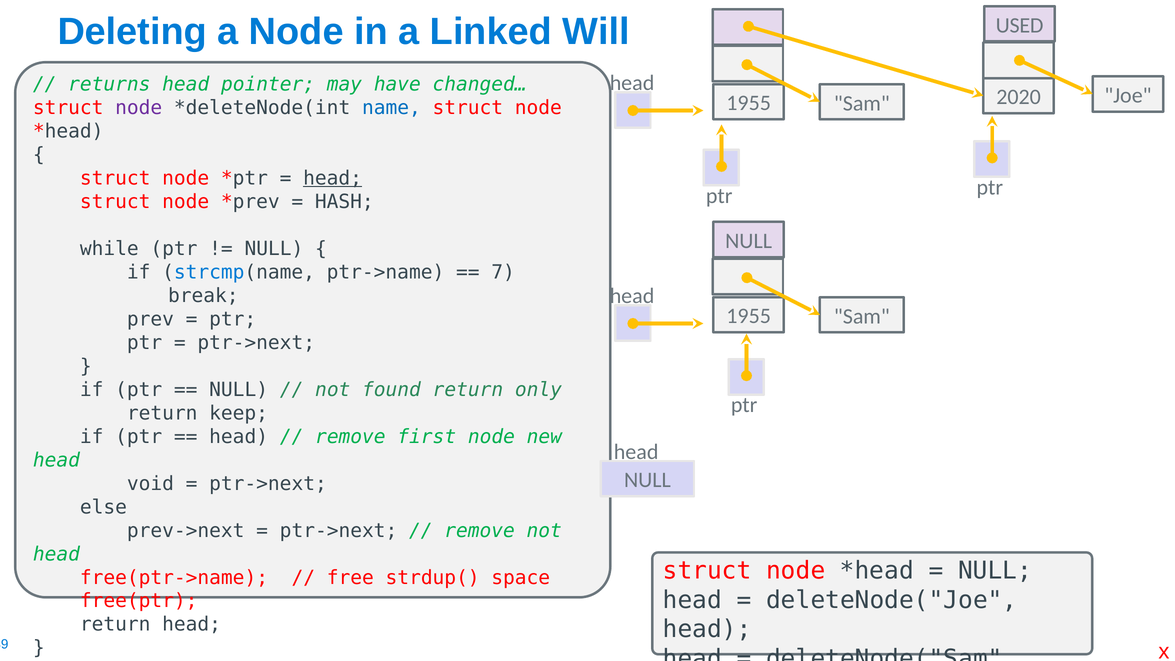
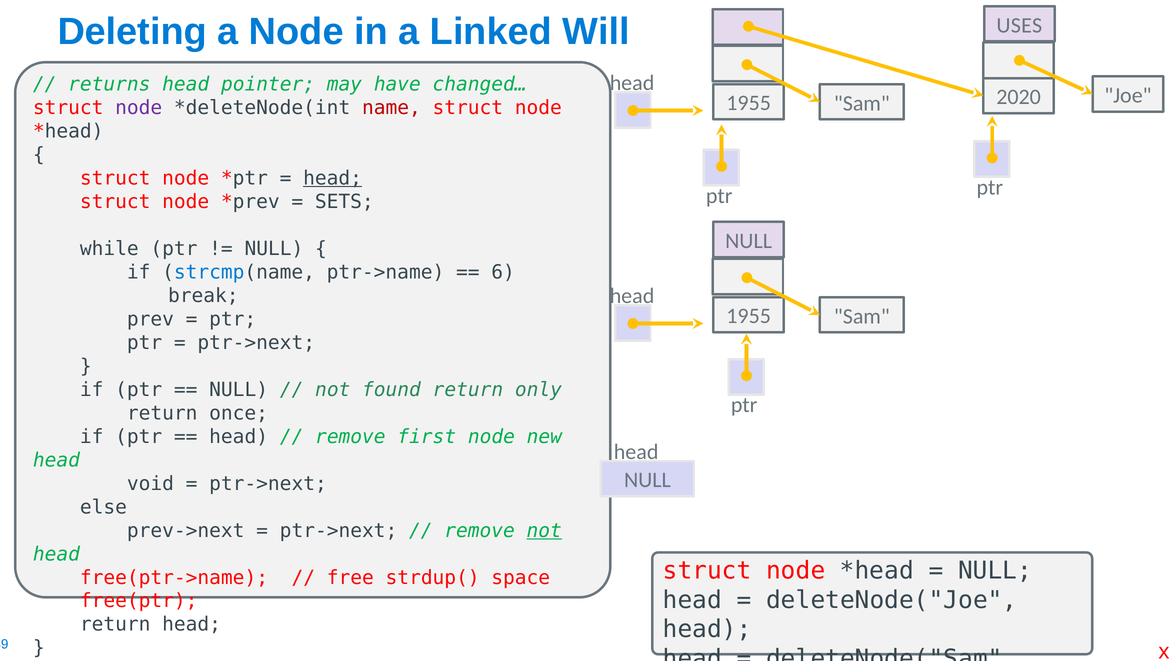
USED: USED -> USES (1019, 25)
name colour: blue -> red (391, 108)
HASH: HASH -> SETS (344, 202)
7: 7 -> 6 (503, 272)
keep: keep -> once (239, 413)
not underline: none -> present (544, 531)
